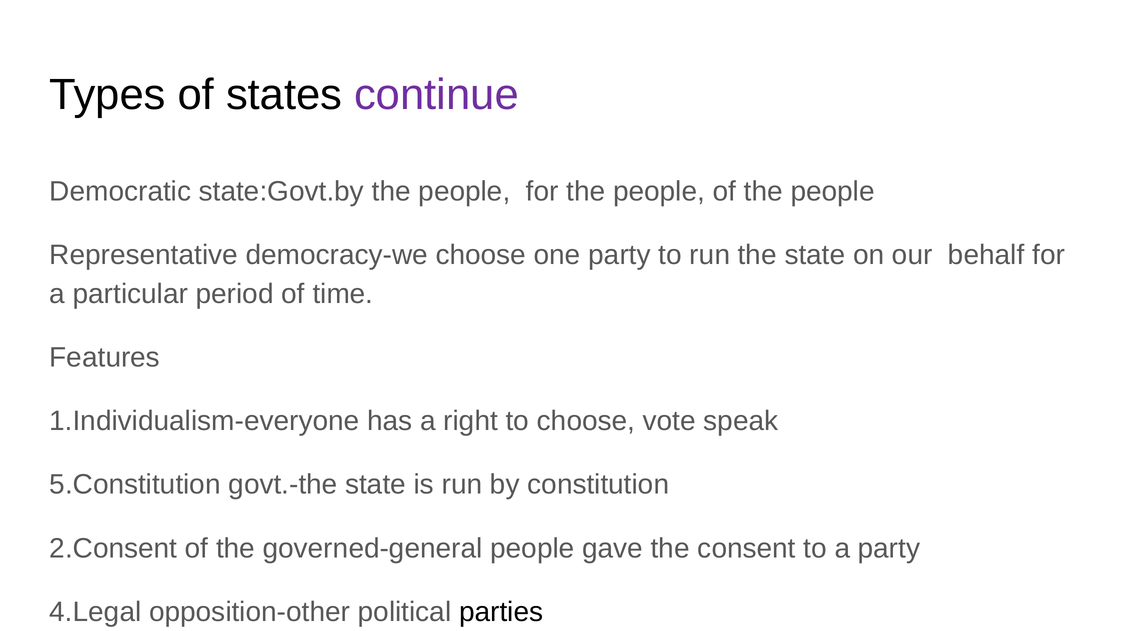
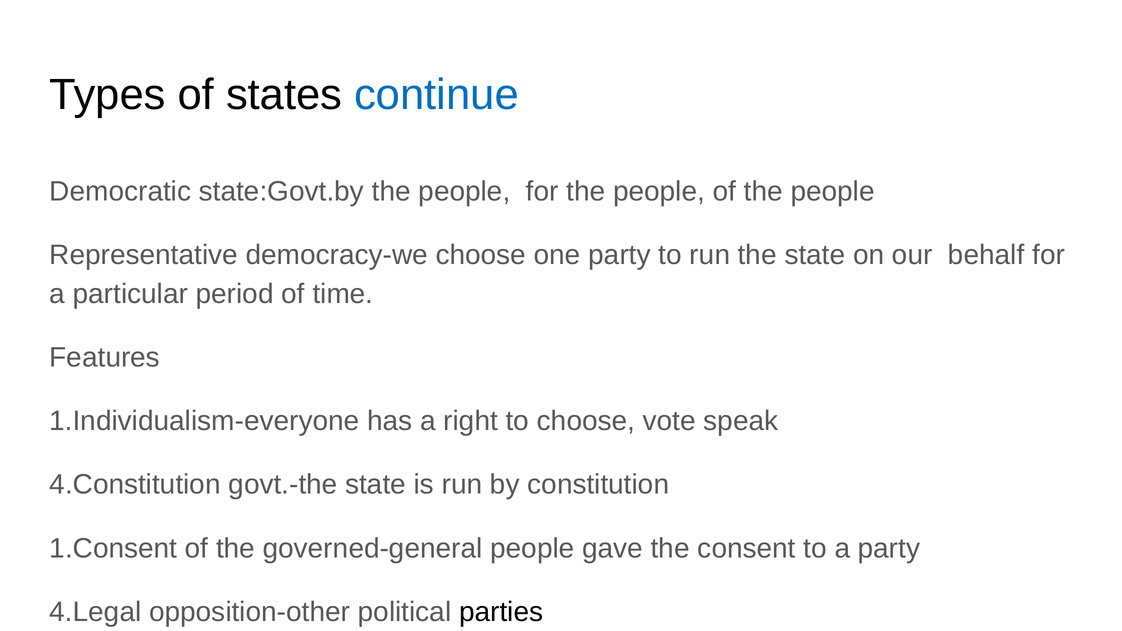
continue colour: purple -> blue (436, 95)
5.Constitution: 5.Constitution -> 4.Constitution (135, 485)
2.Consent: 2.Consent -> 1.Consent (113, 548)
